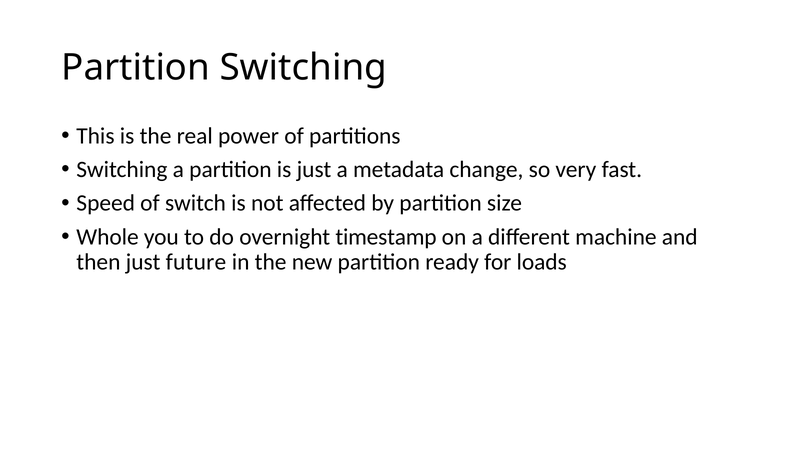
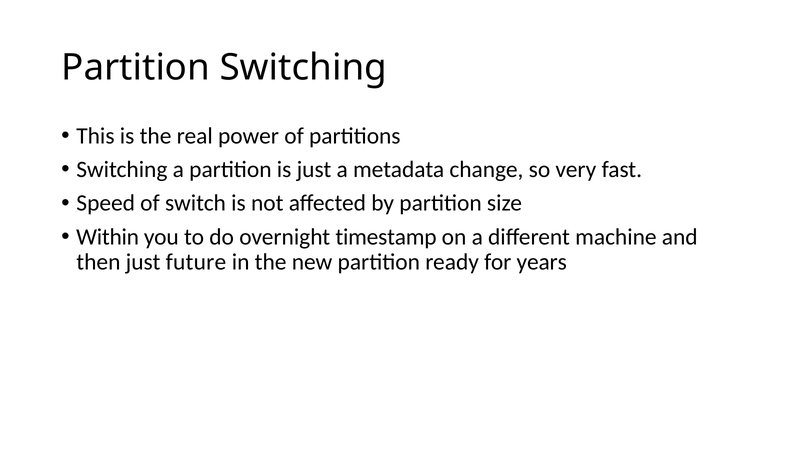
Whole: Whole -> Within (108, 237)
loads: loads -> years (542, 262)
